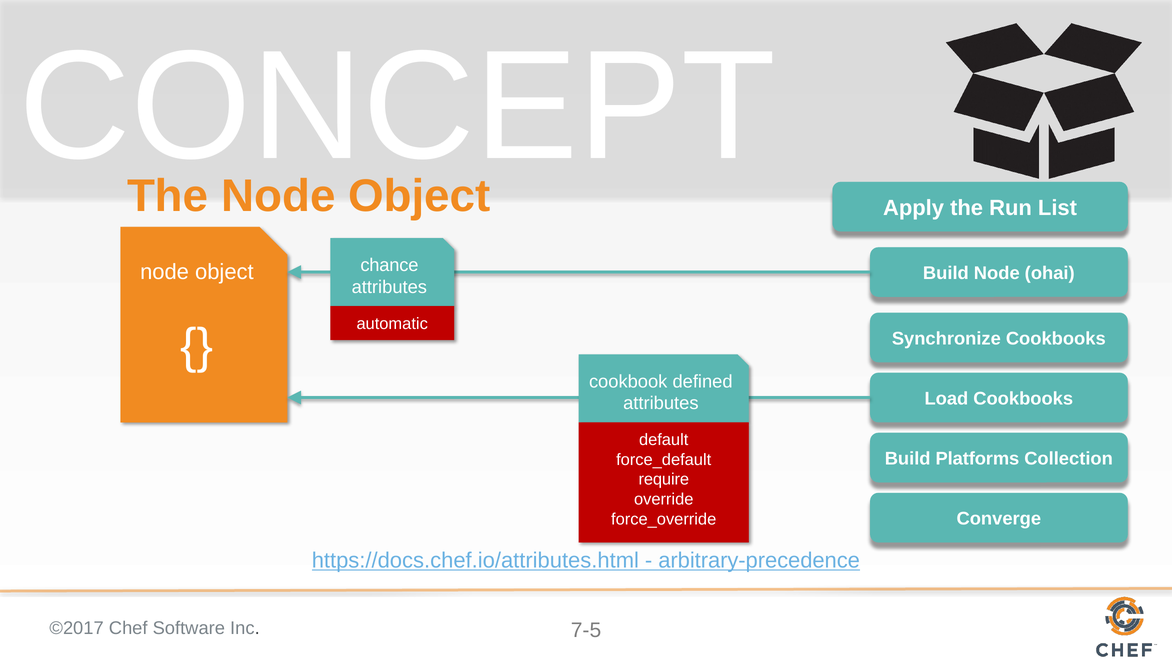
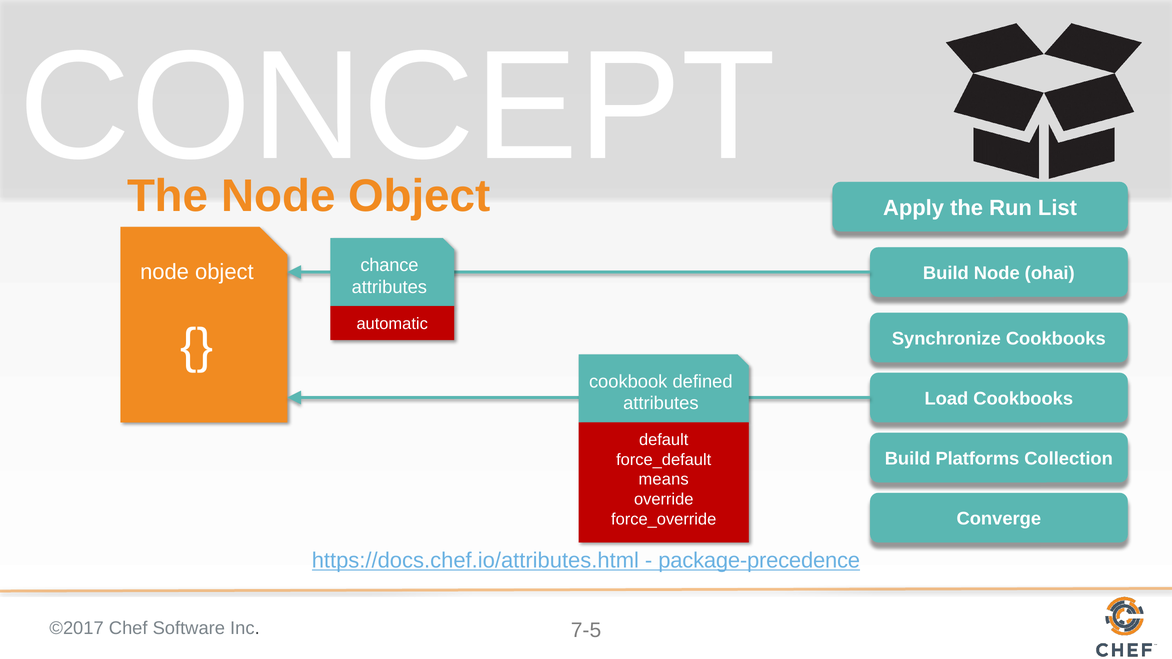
require: require -> means (664, 480)
arbitrary-precedence: arbitrary-precedence -> package-precedence (759, 561)
